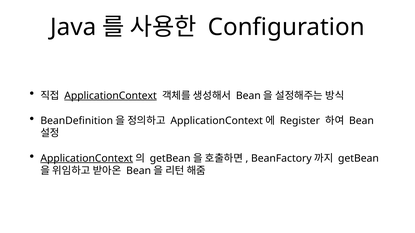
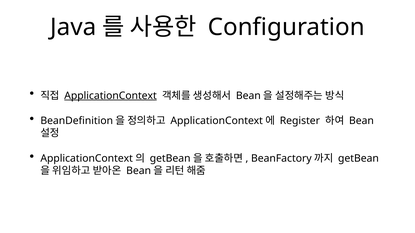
ApplicationContext underline: present -> none (87, 159)
